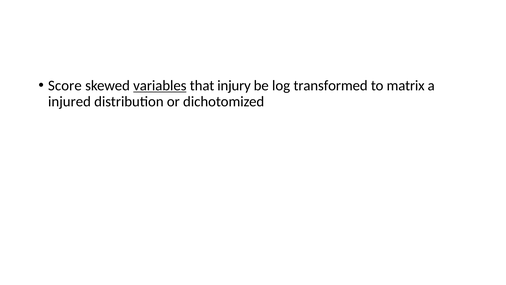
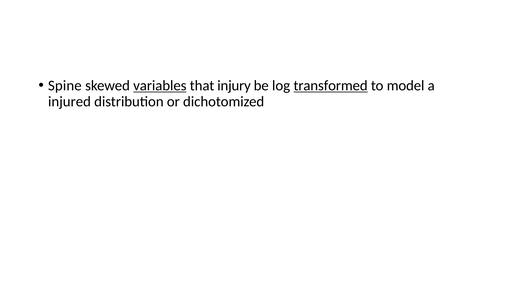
Score: Score -> Spine (65, 86)
transformed underline: none -> present (331, 86)
matrix: matrix -> model (406, 86)
